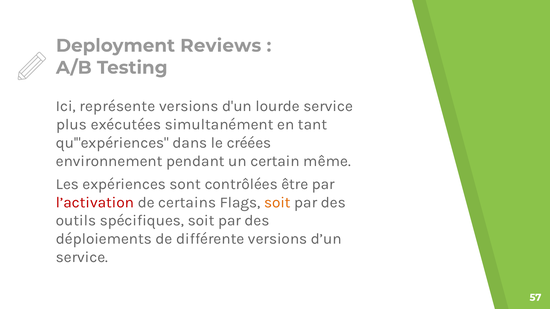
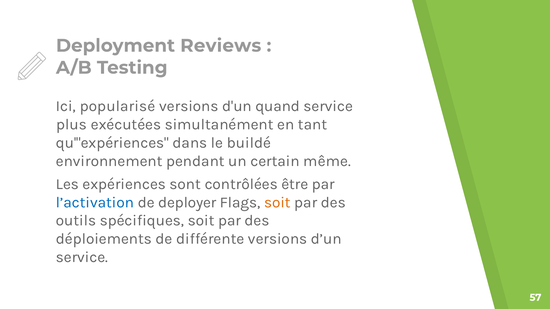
représente: représente -> popularisé (117, 106)
lourde: lourde -> quand (278, 106)
créées: créées -> buildé (249, 143)
l’activation colour: red -> blue (95, 203)
certains: certains -> deployer (187, 203)
